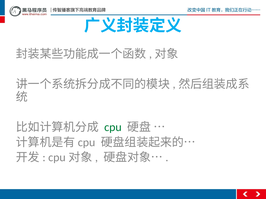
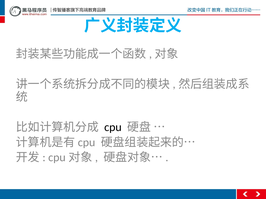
cpu colour: green -> black (113, 128)
